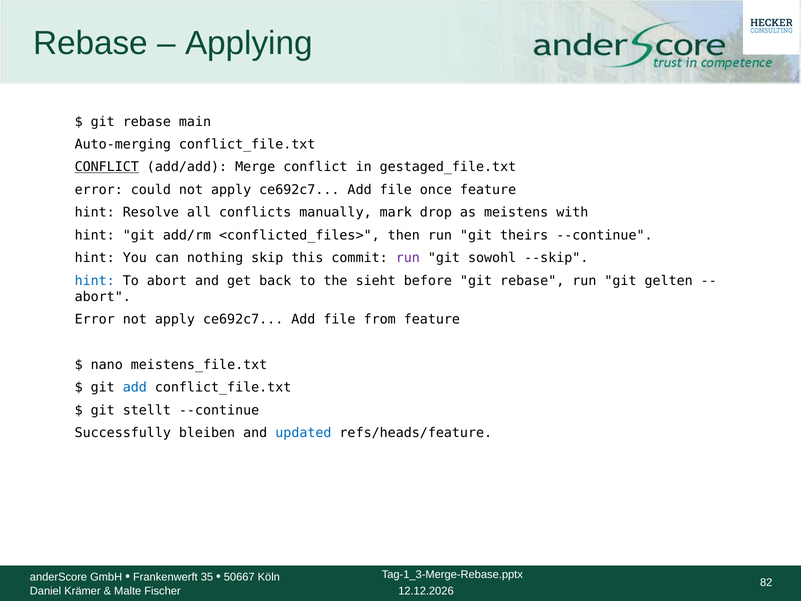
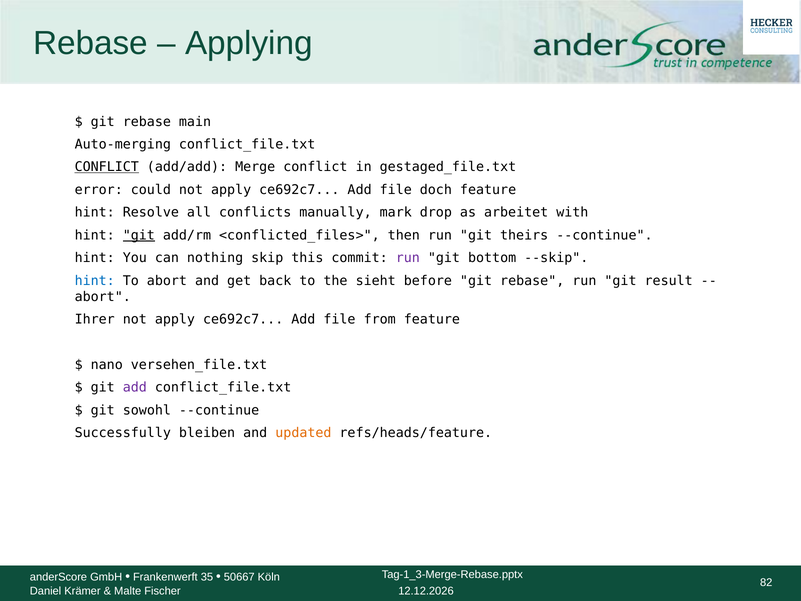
once: once -> doch (436, 190)
meistens: meistens -> arbeitet (516, 212)
git underline: none -> present (139, 235)
sowohl: sowohl -> bottom (492, 258)
gelten: gelten -> result (669, 281)
Error: Error -> Ihrer (95, 319)
meistens_file.txt: meistens_file.txt -> versehen_file.txt (199, 365)
add colour: blue -> purple (135, 387)
stellt: stellt -> sowohl (147, 410)
updated colour: blue -> orange (303, 433)
